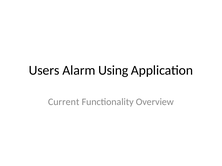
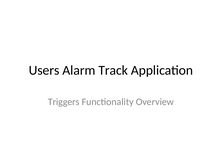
Using: Using -> Track (113, 71)
Current: Current -> Triggers (64, 102)
